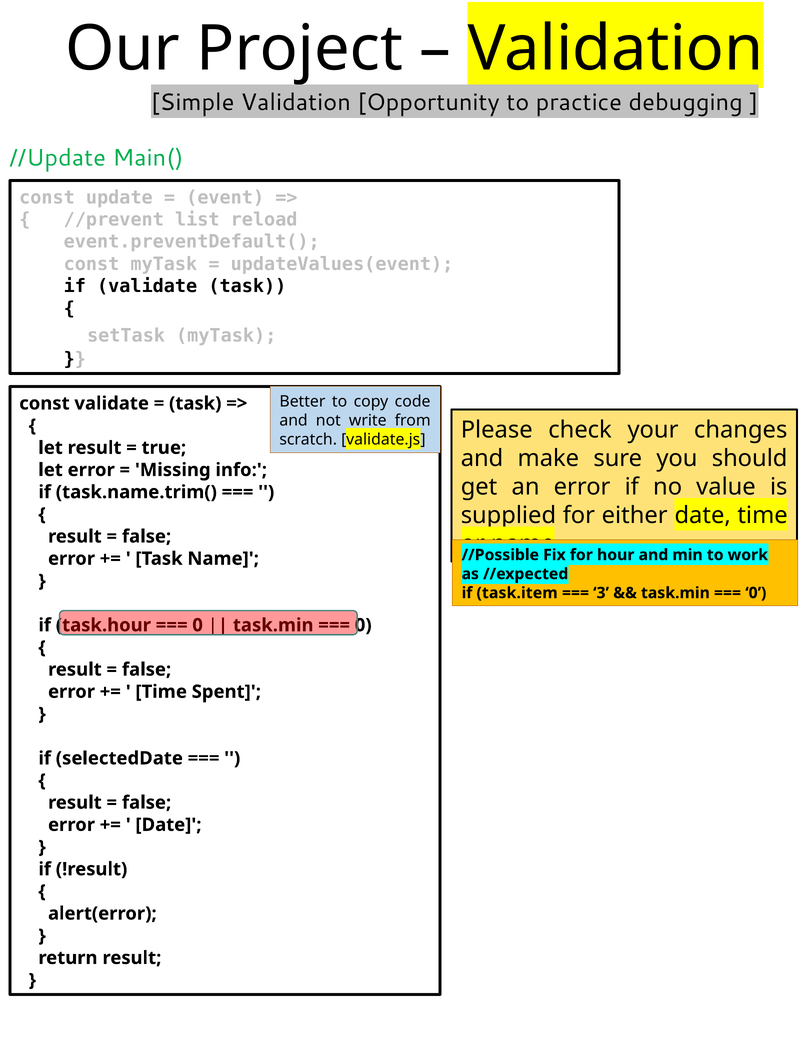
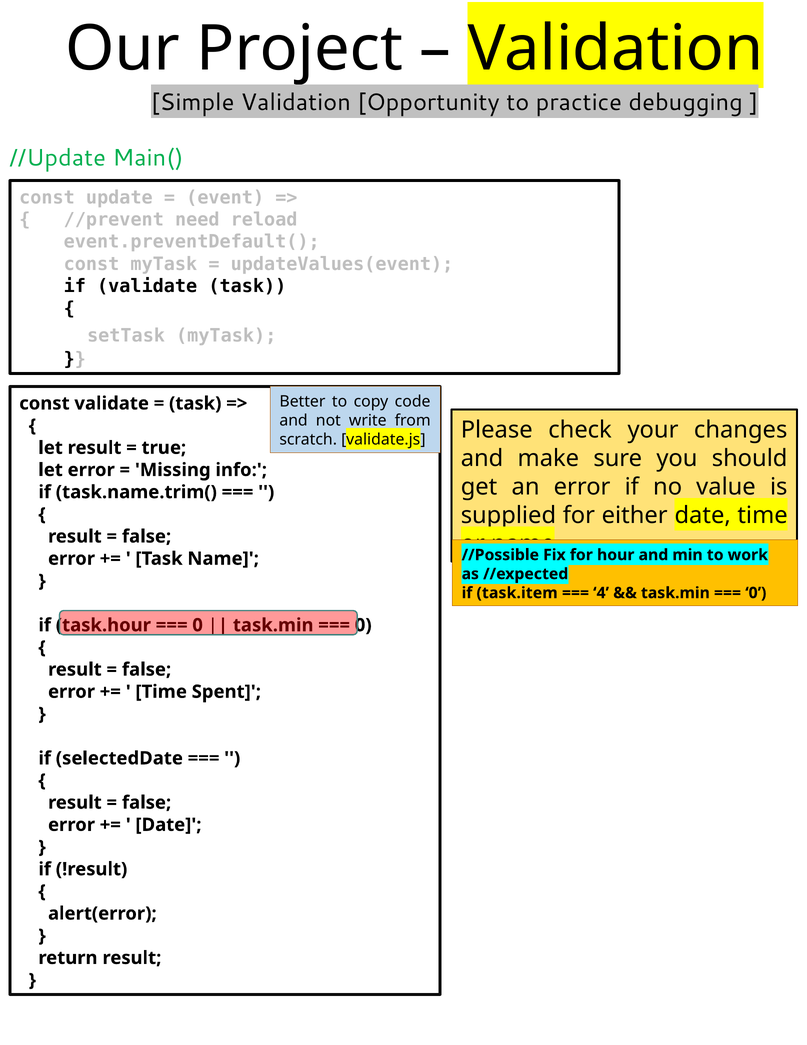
list: list -> need (197, 220)
3: 3 -> 4 (601, 593)
